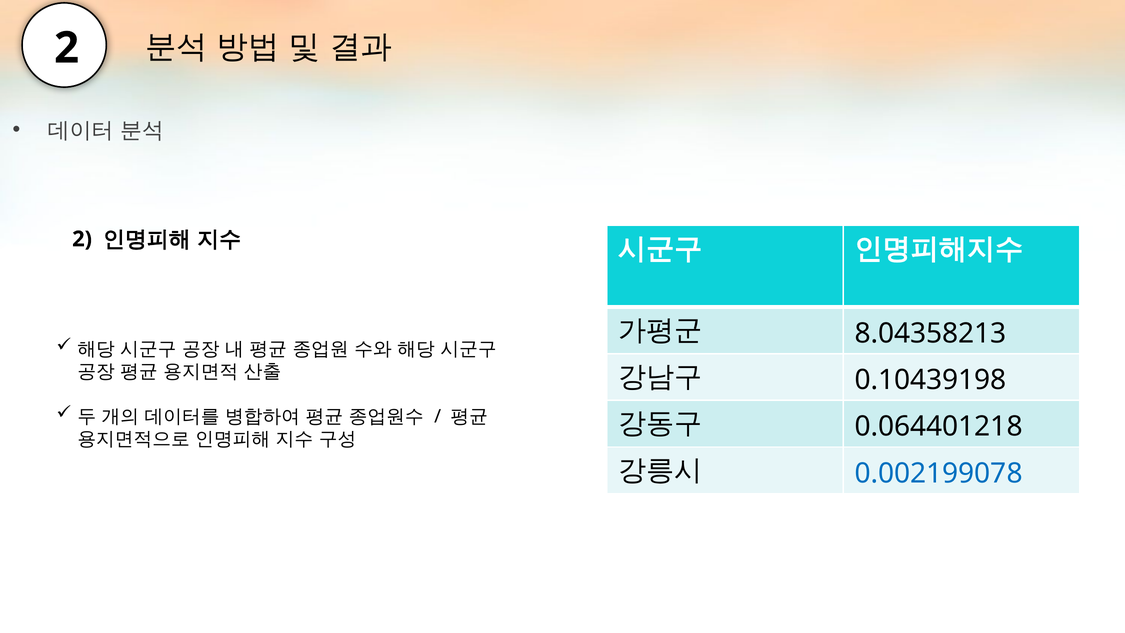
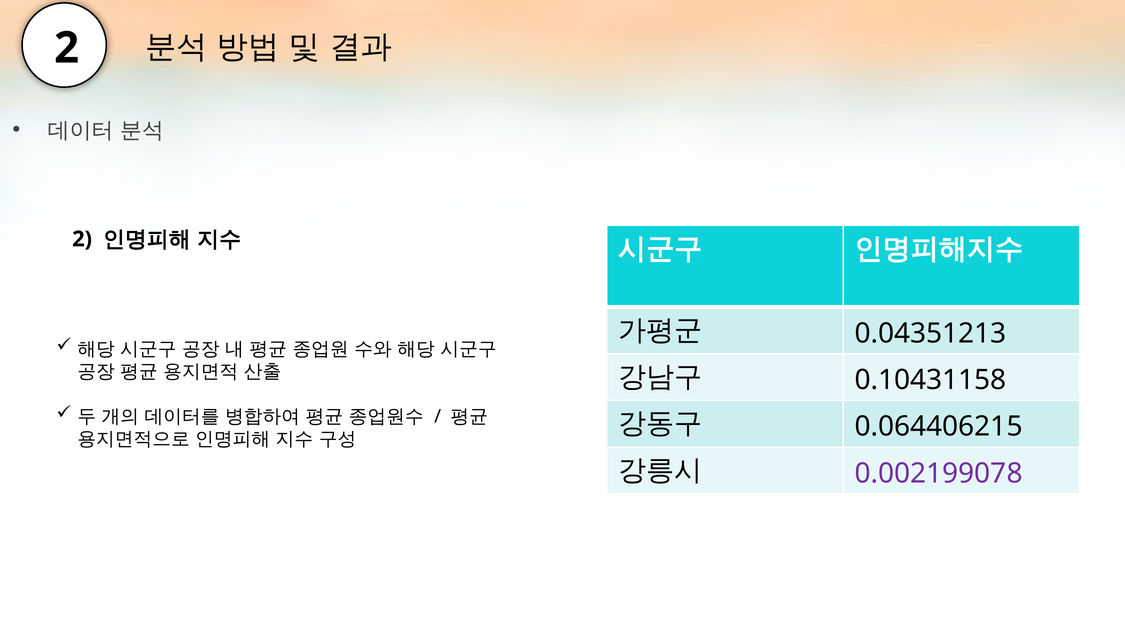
8.04358213: 8.04358213 -> 0.04351213 (931, 333)
0.10439198: 0.10439198 -> 0.10431158 (931, 380)
0.064401218: 0.064401218 -> 0.064406215 (939, 427)
0.002199078 colour: blue -> purple (939, 473)
